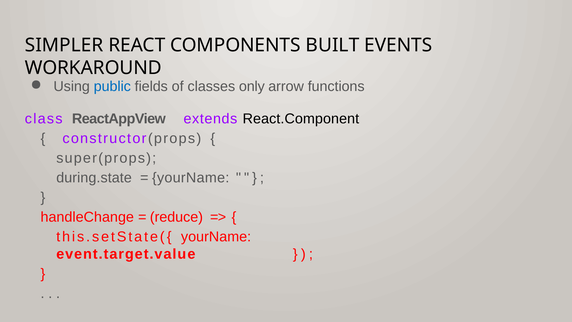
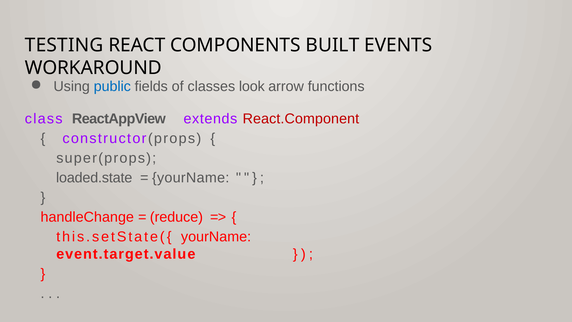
SIMPLER: SIMPLER -> TESTING (64, 45)
only: only -> look (252, 86)
React.Component colour: black -> red (301, 119)
during.state: during.state -> loaded.state (94, 178)
